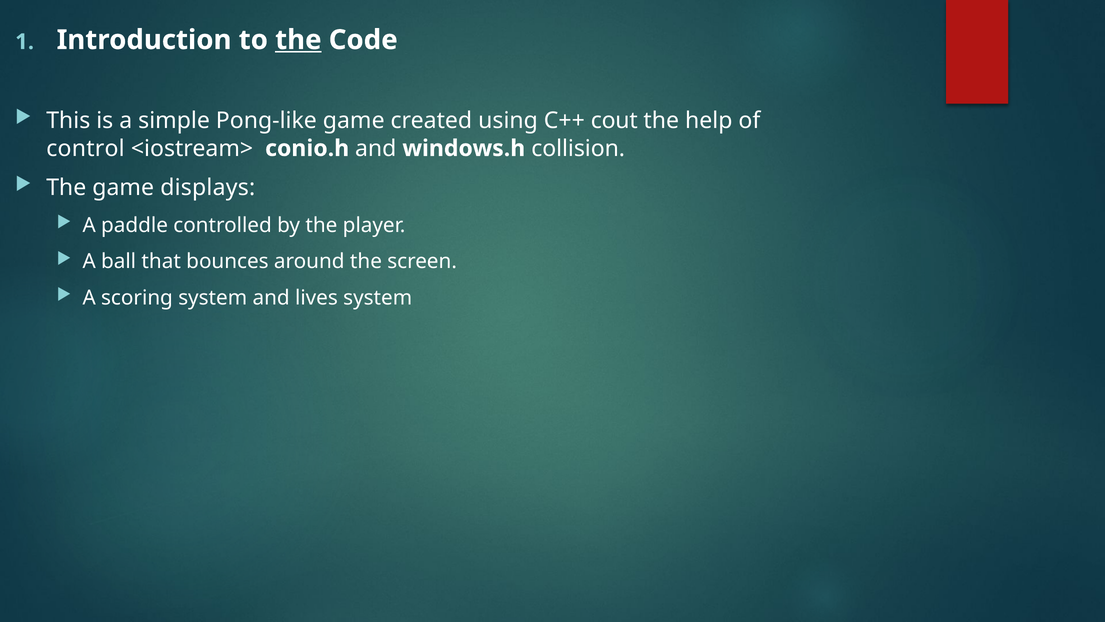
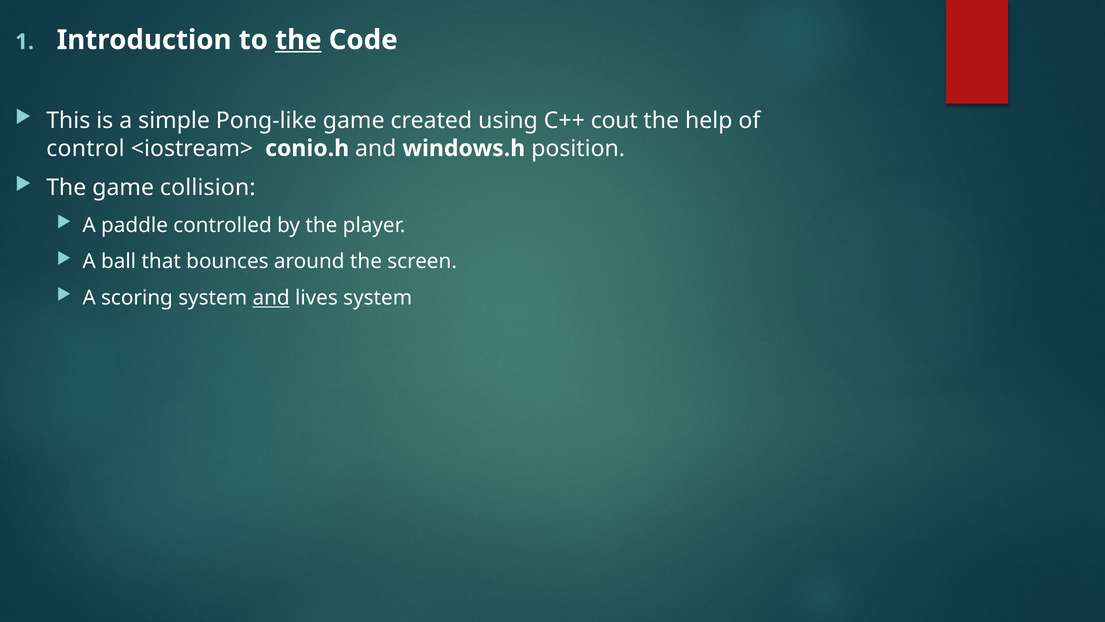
collision: collision -> position (578, 148)
displays: displays -> collision (208, 187)
and underline: none -> present (271, 298)
